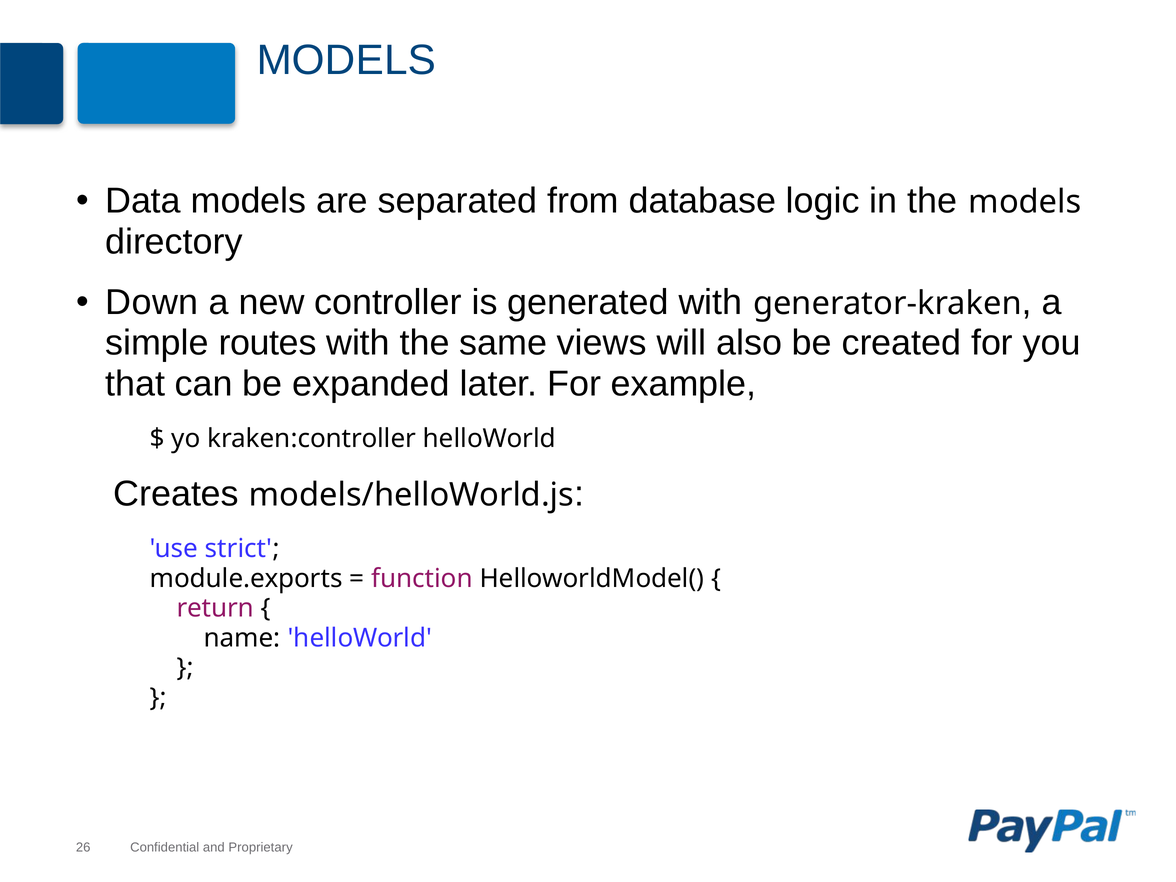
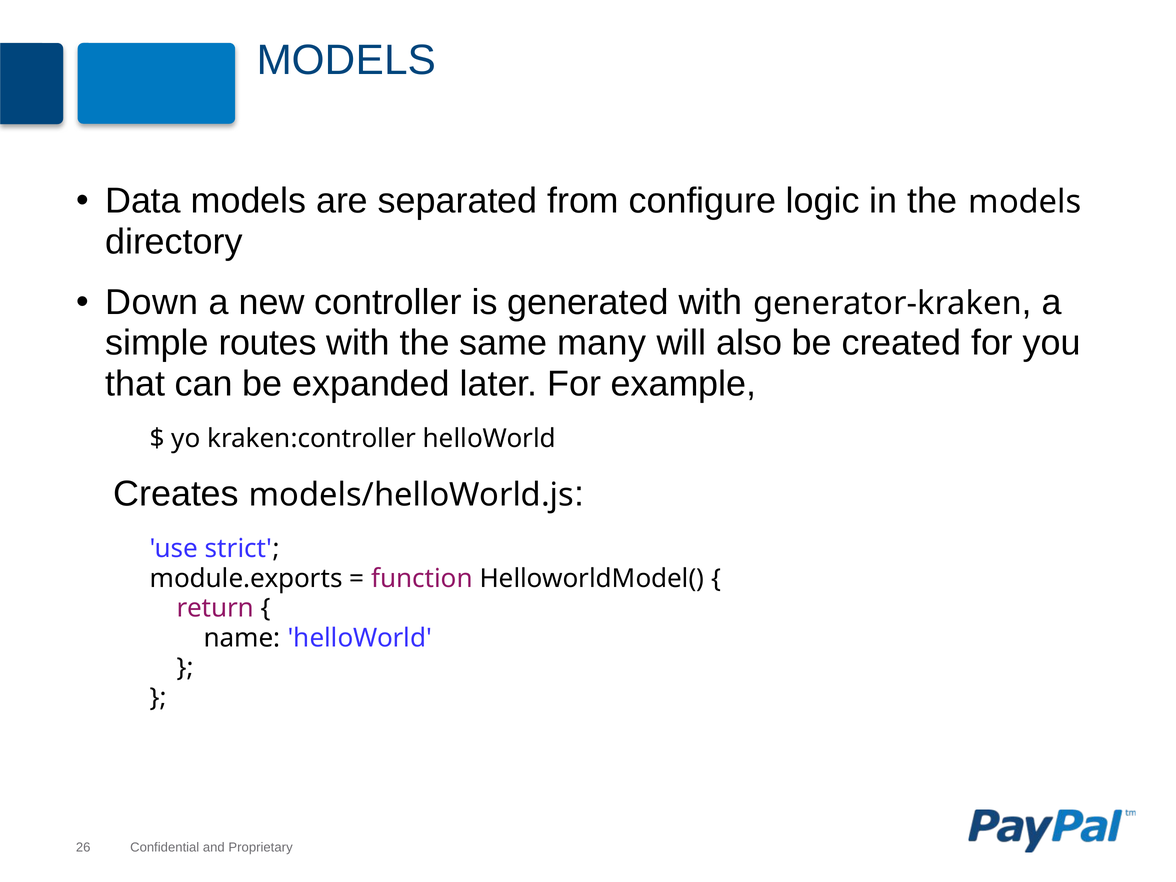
database: database -> configure (702, 201)
views: views -> many (602, 343)
